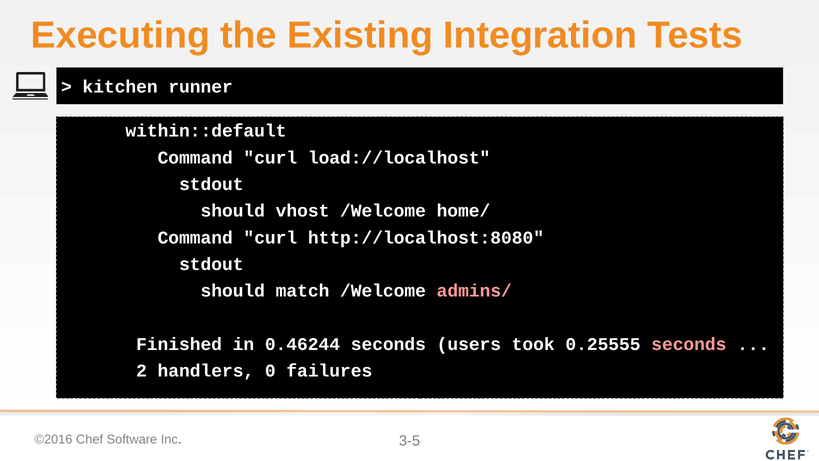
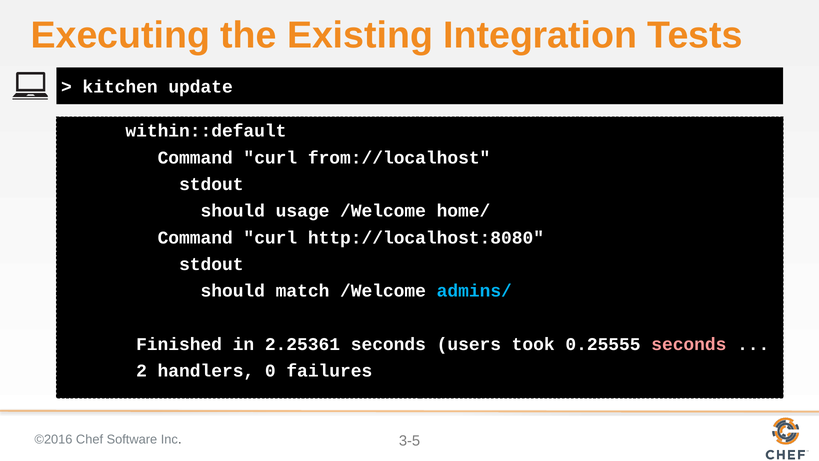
runner: runner -> update (201, 87)
load://localhost: load://localhost -> from://localhost (399, 158)
vhost: vhost -> usage (303, 211)
admins/ colour: pink -> light blue (474, 291)
0.46244: 0.46244 -> 2.25361 (302, 344)
